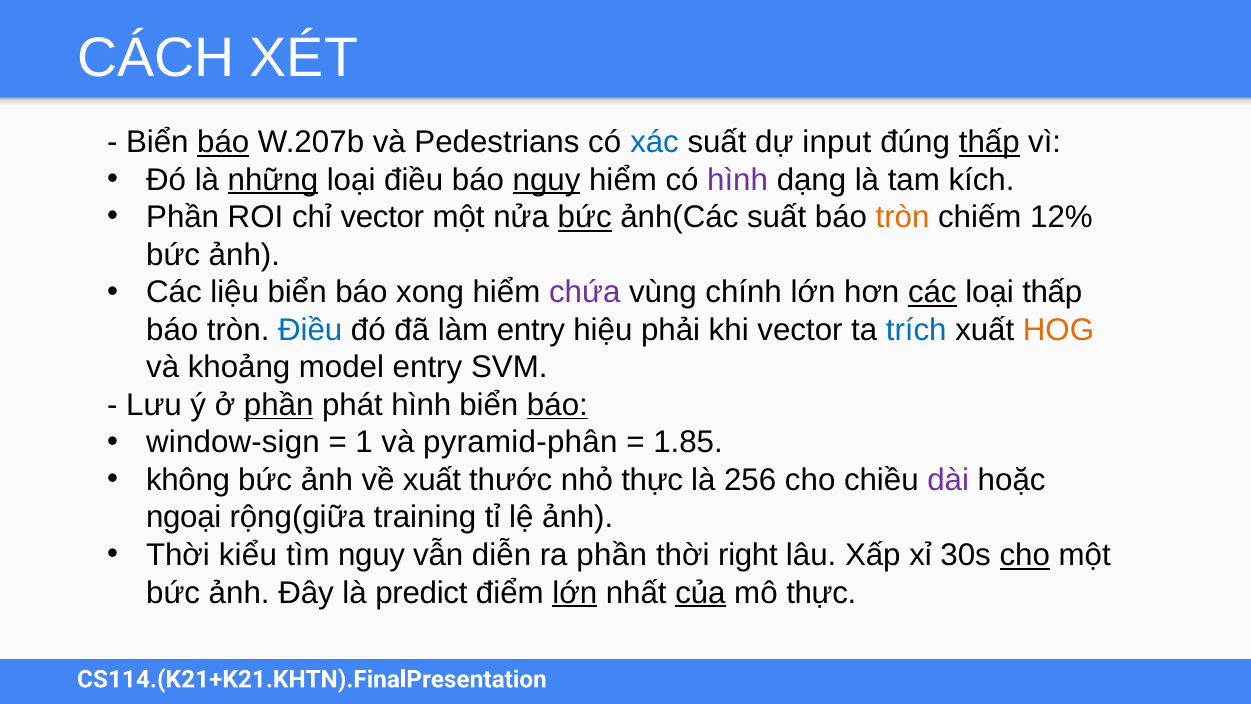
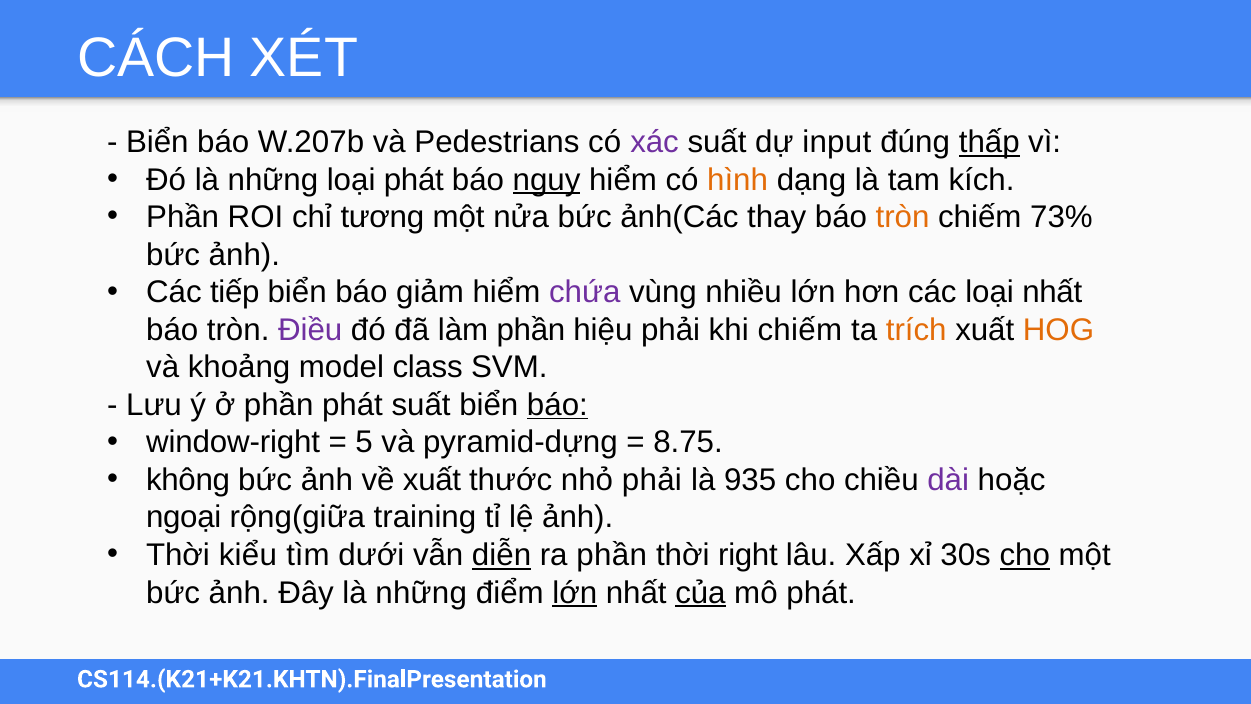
báo underline: present -> none (223, 142)
xác colour: blue -> purple (655, 142)
những underline: present -> none (273, 180)
loại điều: điều -> phát (414, 180)
hình colour: purple -> orange (738, 180)
chỉ vector: vector -> tương (382, 217)
bức underline: present -> none (585, 217)
ảnh(Các suất: suất -> thay (777, 217)
12%: 12% -> 73% (1061, 217)
liệu: liệu -> tiếp (235, 292)
xong: xong -> giảm (430, 292)
chính: chính -> nhiều (744, 292)
các underline: present -> none (932, 292)
loại thấp: thấp -> nhất (1052, 292)
Điều colour: blue -> purple (310, 330)
làm entry: entry -> phần (531, 330)
khi vector: vector -> chiếm (800, 330)
trích colour: blue -> orange (916, 330)
model entry: entry -> class (428, 367)
phần underline: present -> none (279, 405)
phát hình: hình -> suất (421, 405)
window-sign: window-sign -> window-right (233, 442)
1: 1 -> 5 (364, 442)
pyramid-phân: pyramid-phân -> pyramid-dựng (520, 442)
1.85: 1.85 -> 8.75 (688, 442)
nhỏ thực: thực -> phải (652, 480)
256: 256 -> 935 (750, 480)
tìm nguy: nguy -> dưới (371, 555)
diễn underline: none -> present (502, 555)
Đây là predict: predict -> những (421, 592)
mô thực: thực -> phát (821, 592)
